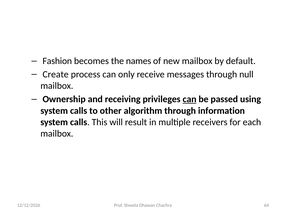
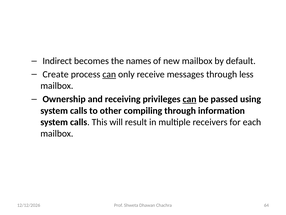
Fashion: Fashion -> Indirect (57, 61)
can underline: none -> present (109, 74)
null: null -> less (246, 74)
algorithm: algorithm -> compiling (143, 110)
